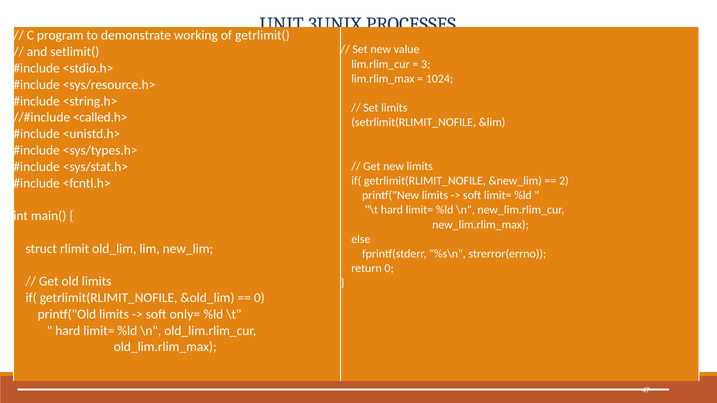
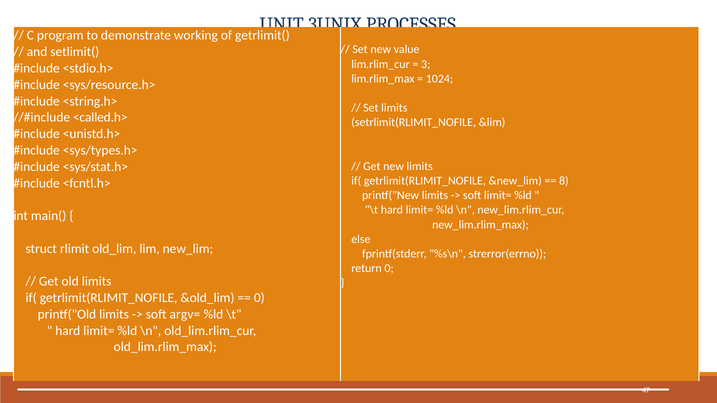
2: 2 -> 8 (564, 181)
only=: only= -> argv= (185, 314)
